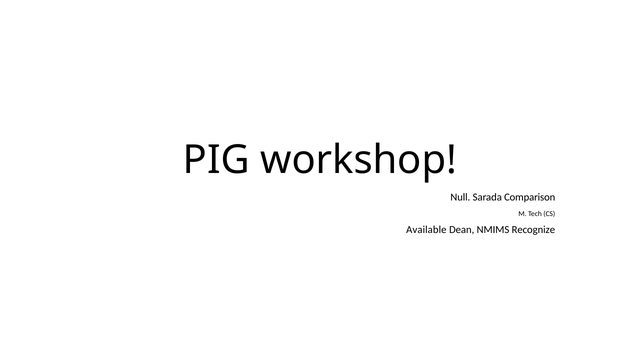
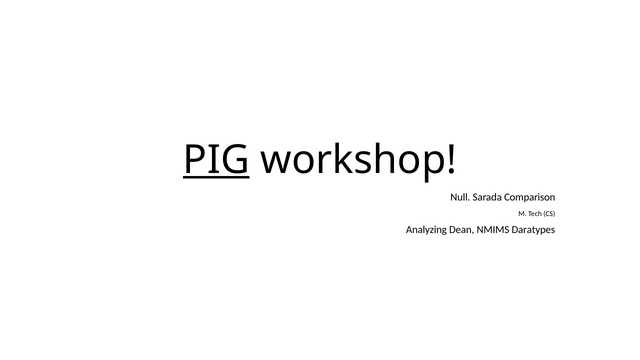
PIG underline: none -> present (216, 160)
Available: Available -> Analyzing (426, 230)
Recognize: Recognize -> Daratypes (533, 230)
